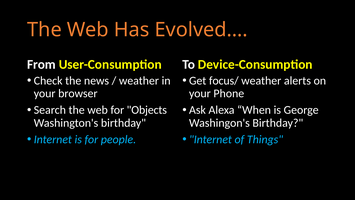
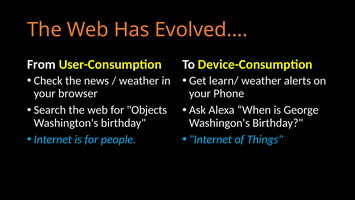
focus/: focus/ -> learn/ (224, 81)
